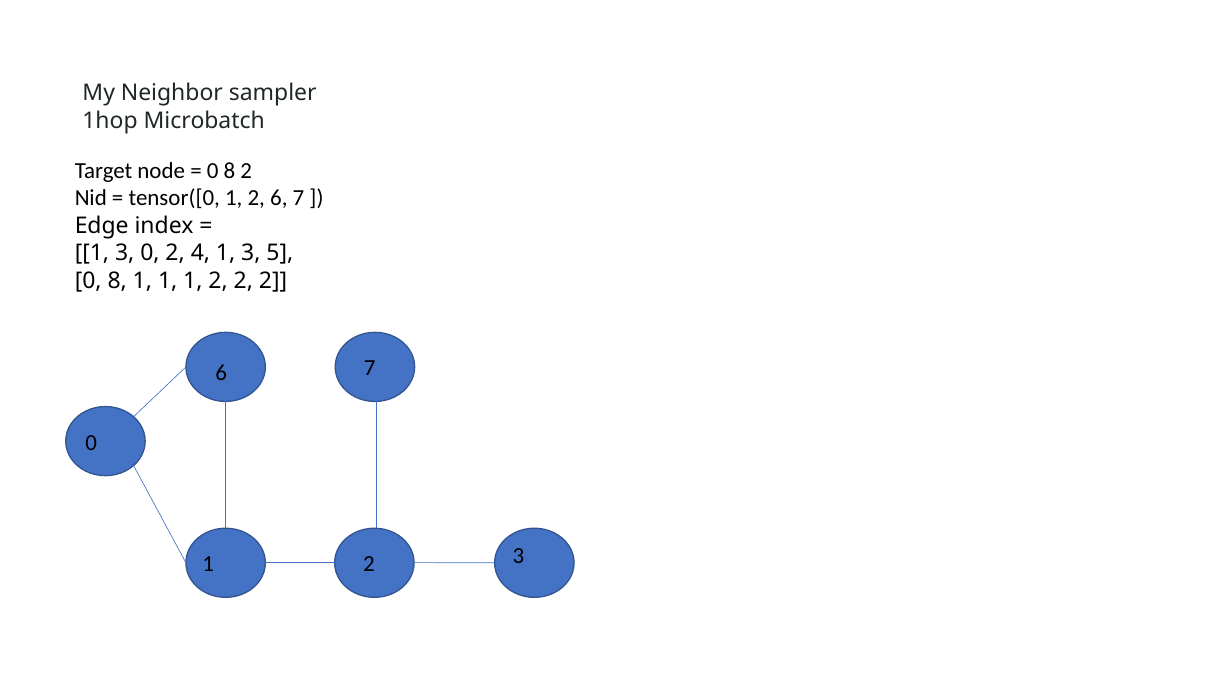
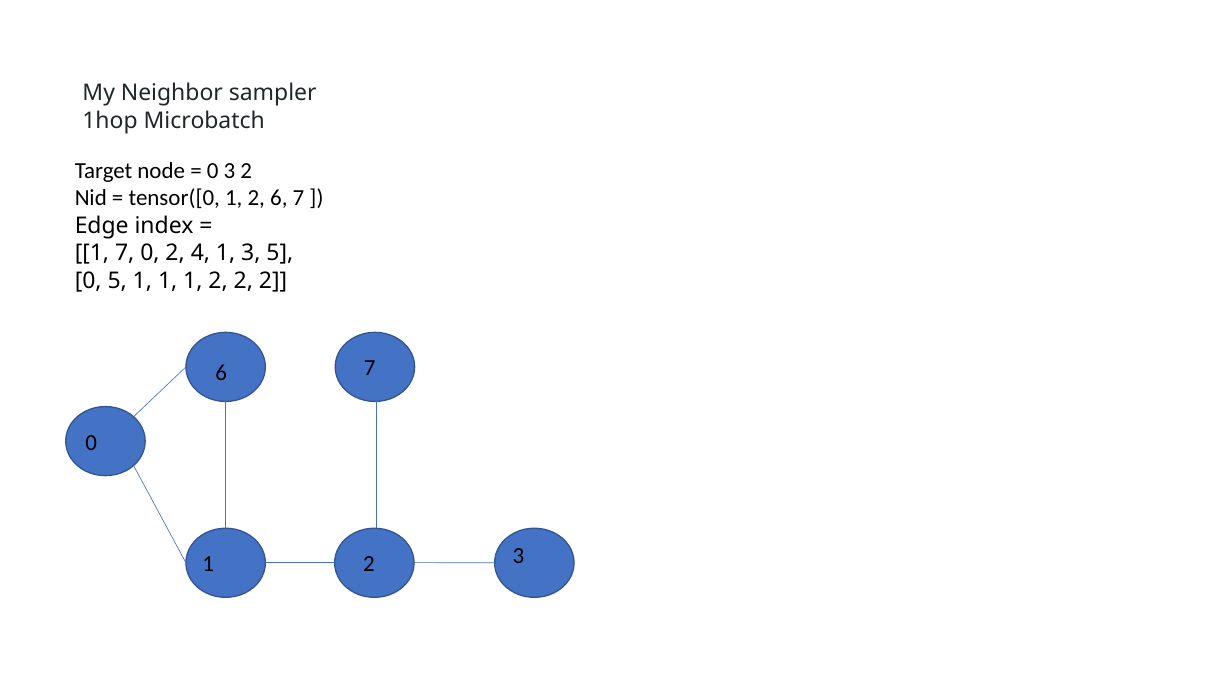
8: 8 -> 3 (229, 171)
3: 3 -> 7 (125, 253)
8: 8 -> 5 (117, 281)
